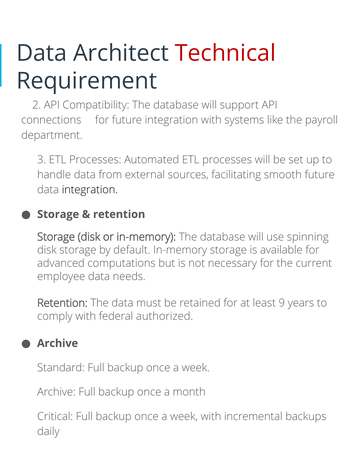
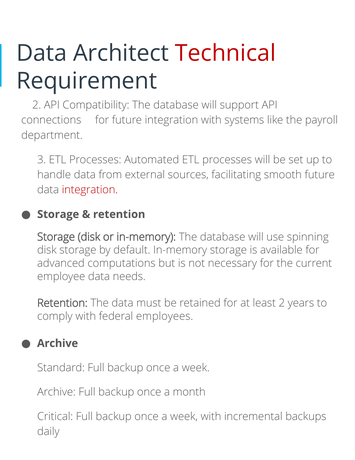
integration colour: black -> red (90, 190)
least 9: 9 -> 2 (282, 303)
authorized: authorized -> employees (165, 316)
